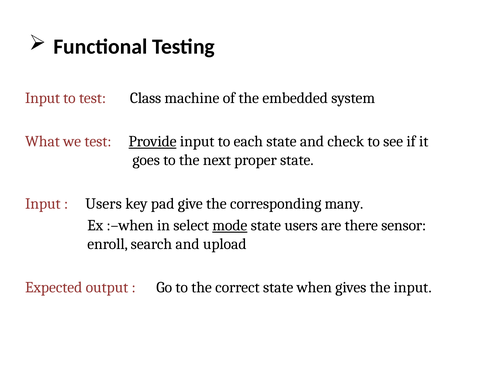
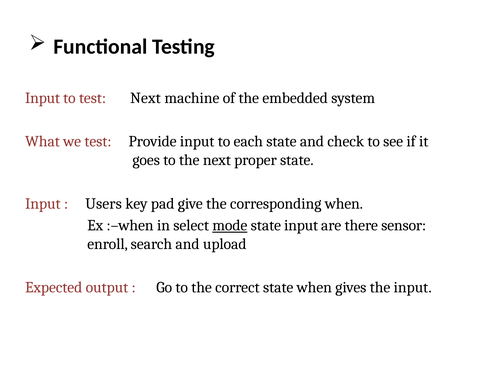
test Class: Class -> Next (145, 98)
Provide underline: present -> none (153, 141)
corresponding many: many -> when (344, 203)
users: users -> input (301, 225)
